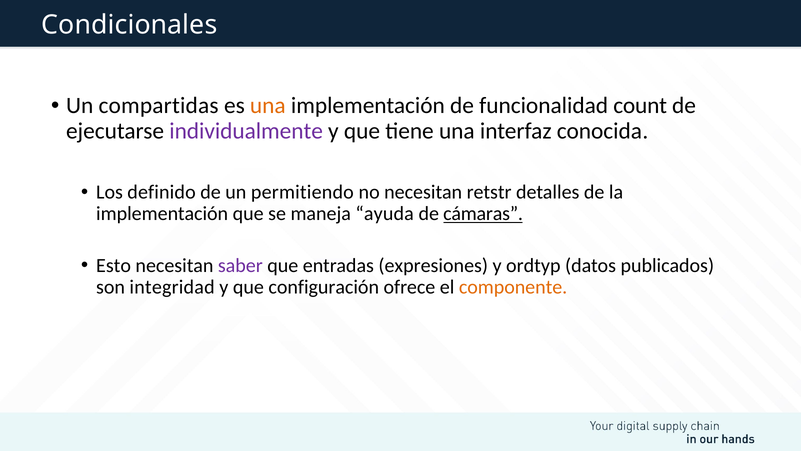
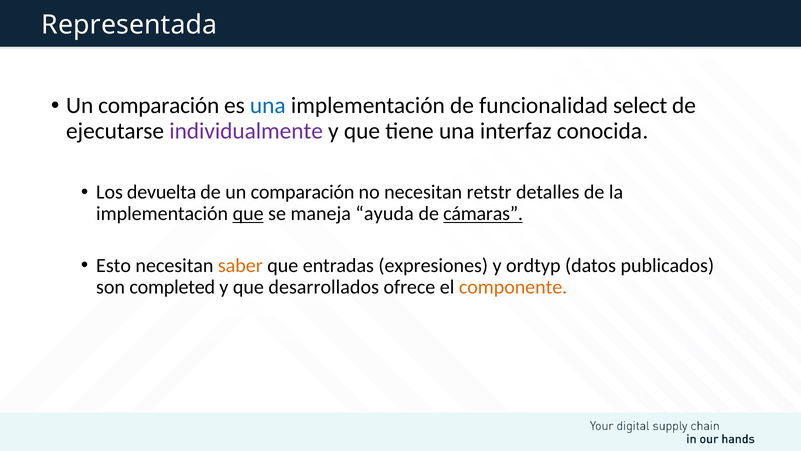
Condicionales: Condicionales -> Representada (129, 25)
compartidas: compartidas -> comparación (159, 106)
una colour: orange -> blue (268, 106)
count: count -> select (640, 106)
definido: definido -> devuelta (162, 192)
de un permitiendo: permitiendo -> comparación (303, 192)
que underline: none -> present (248, 214)
saber colour: purple -> orange (240, 265)
integridad: integridad -> completed (172, 287)
configuración: configuración -> desarrollados (324, 287)
